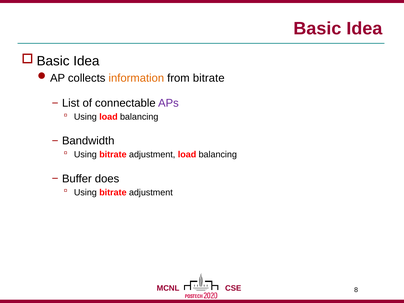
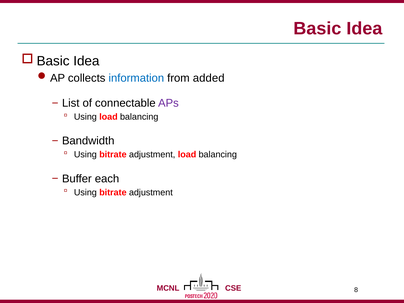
information colour: orange -> blue (136, 78)
from bitrate: bitrate -> added (209, 78)
does: does -> each (107, 179)
